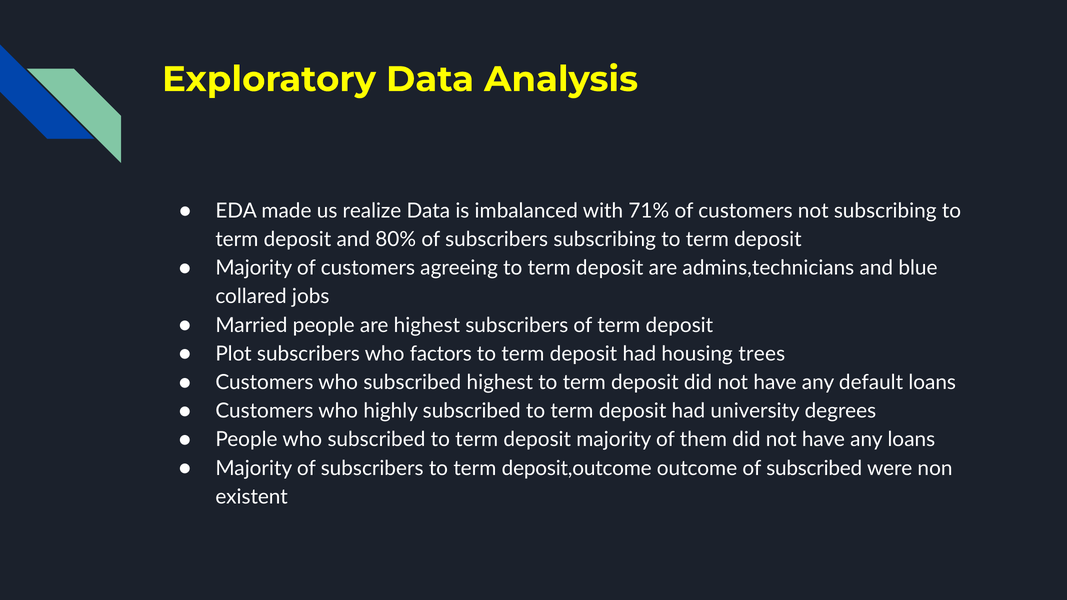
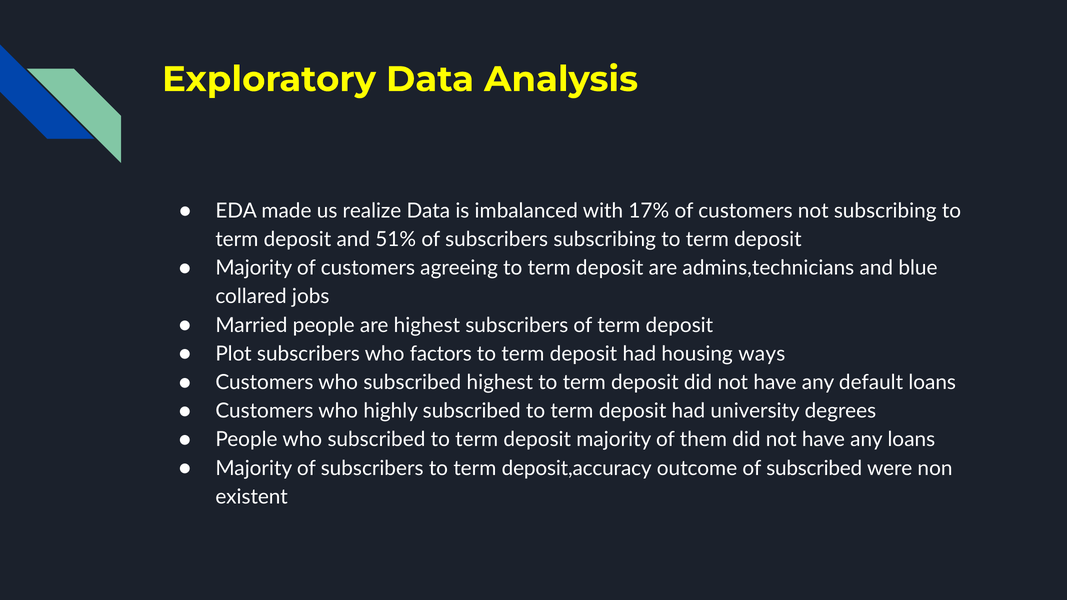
71%: 71% -> 17% (649, 211)
80%: 80% -> 51% (396, 239)
trees: trees -> ways (762, 354)
deposit,outcome: deposit,outcome -> deposit,accuracy (577, 468)
